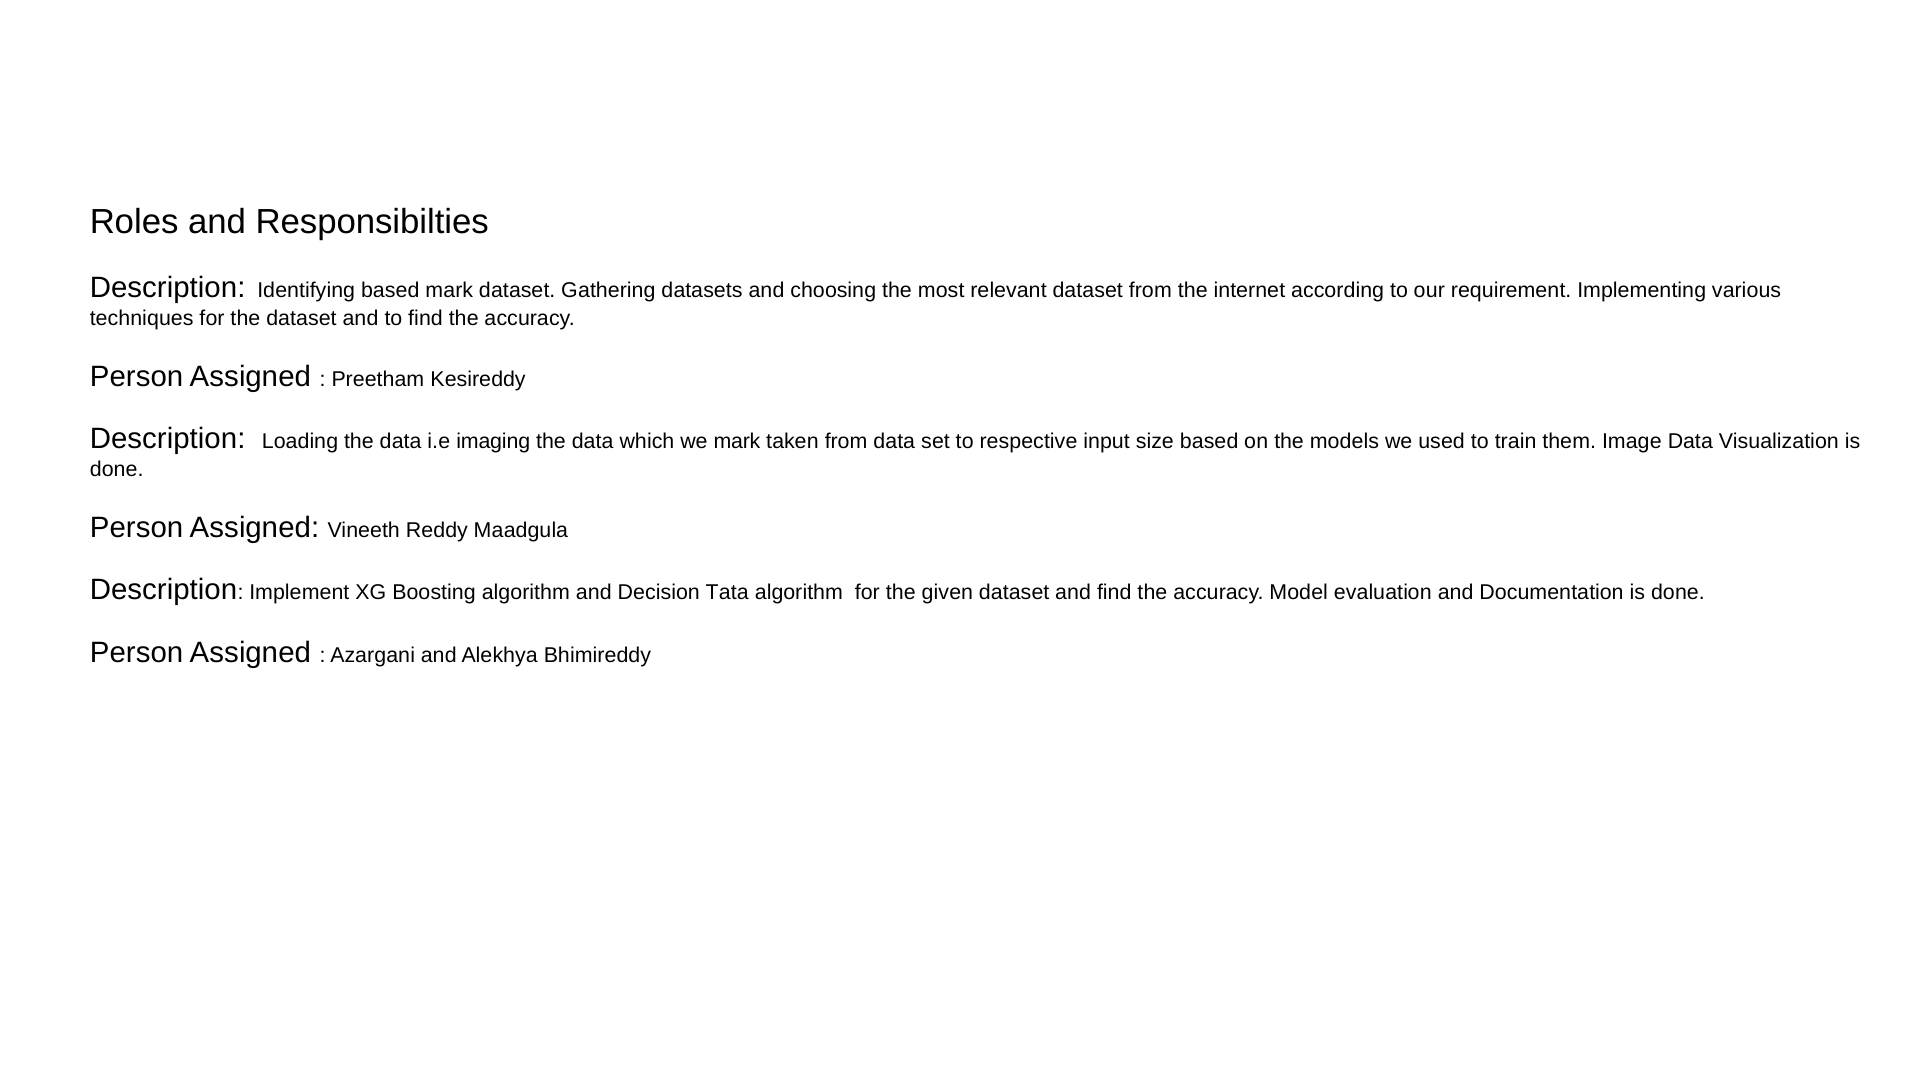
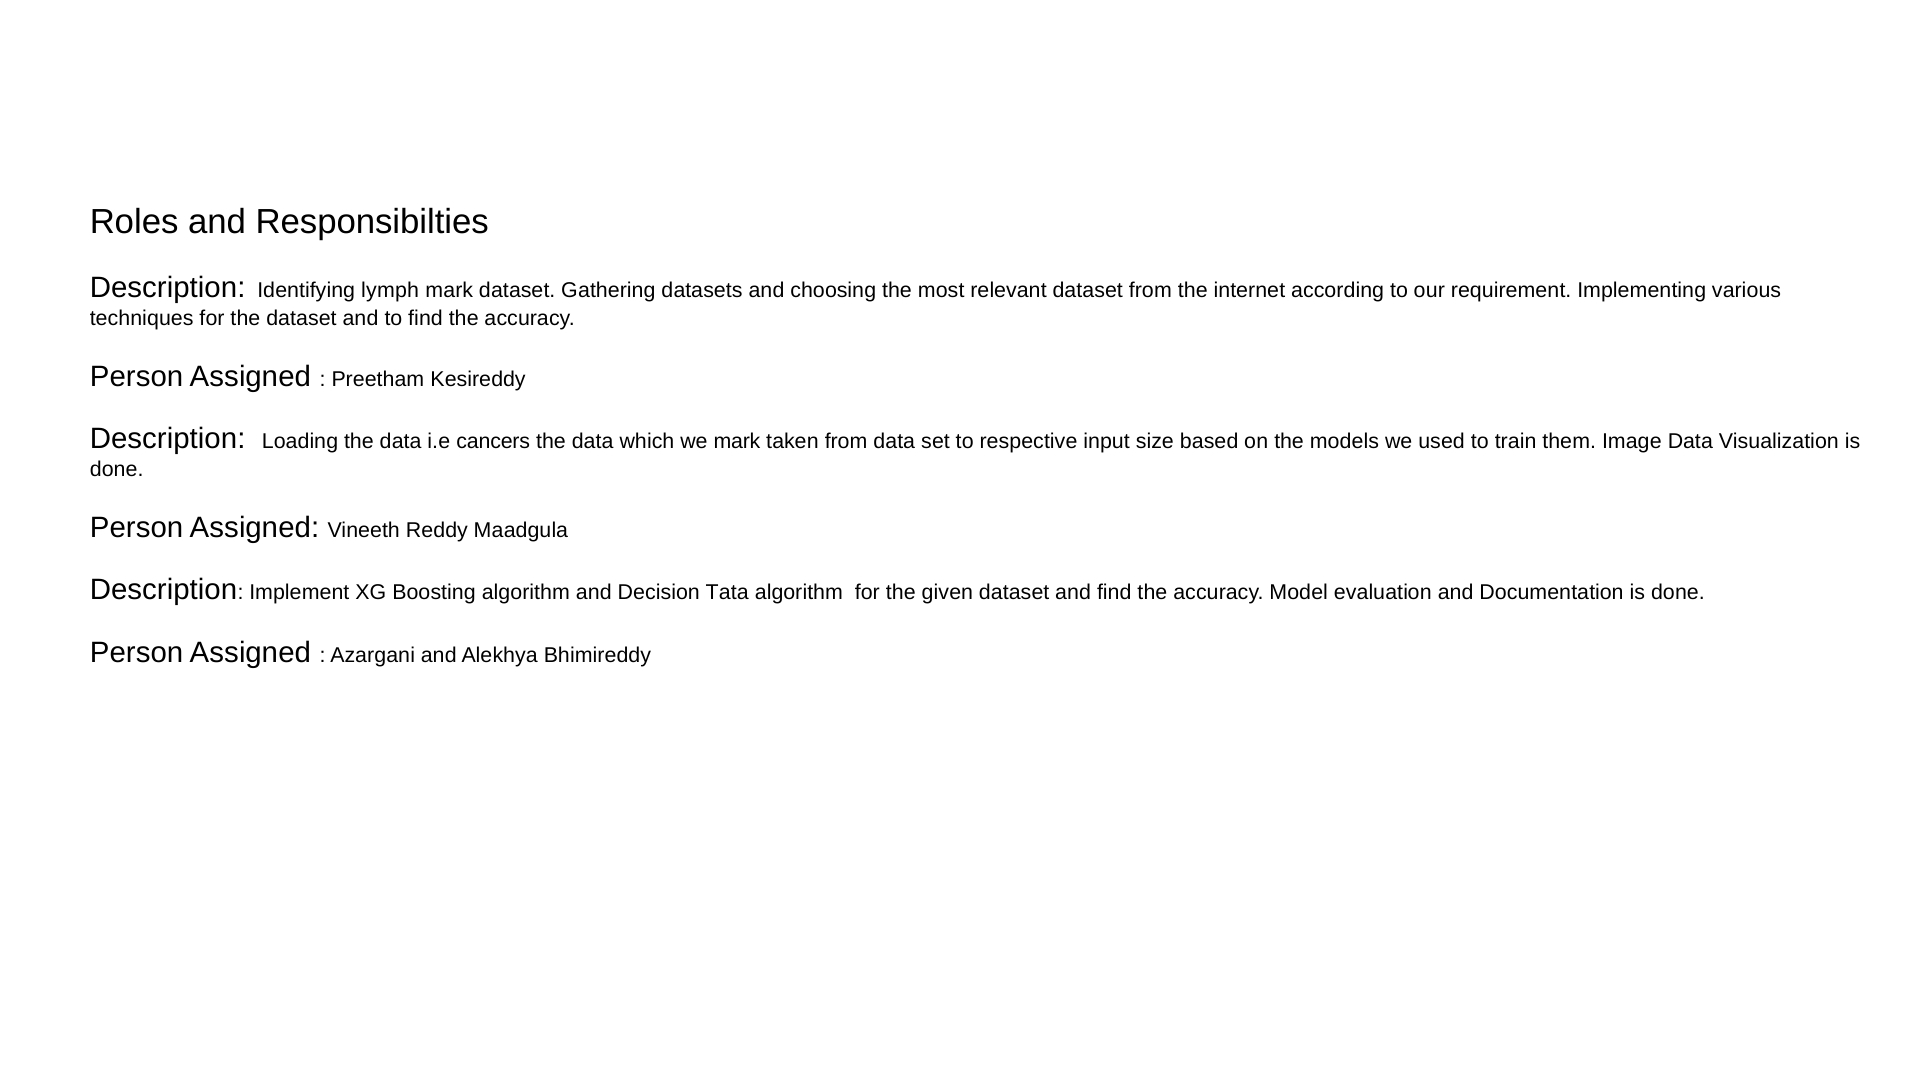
Identifying based: based -> lymph (390, 290)
imaging: imaging -> cancers (493, 441)
